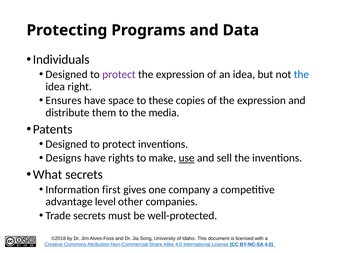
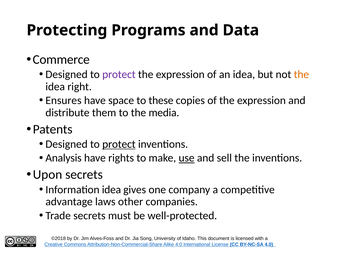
Individuals: Individuals -> Commerce (61, 59)
the colour: blue -> orange (301, 74)
protect underline: none -> present (119, 144)
Designs: Designs -> Analysis (64, 158)
What: What -> Upon (48, 174)
Information first: first -> idea (111, 189)
level: level -> laws (105, 202)
